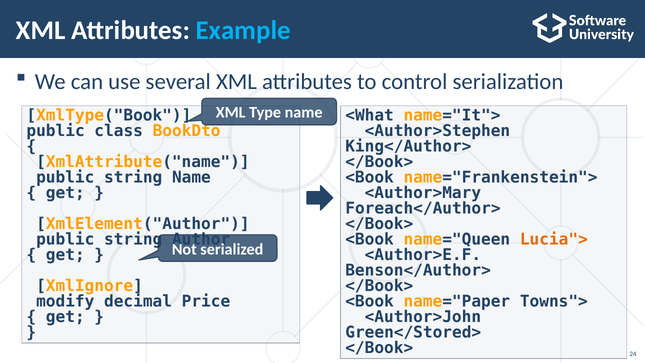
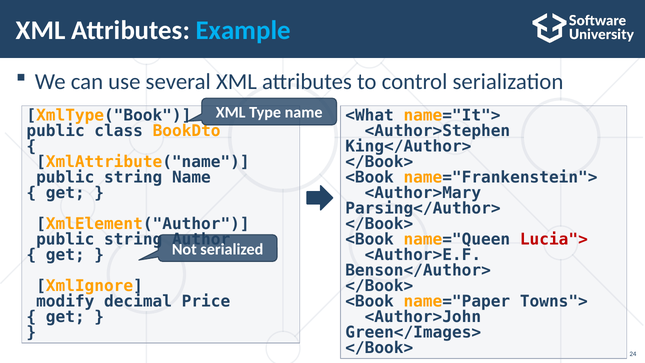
Foreach</Author>: Foreach</Author> -> Parsing</Author> (423, 208)
Lucia"> colour: orange -> red (554, 239)
Green</Stored>: Green</Stored> -> Green</Images> (413, 332)
